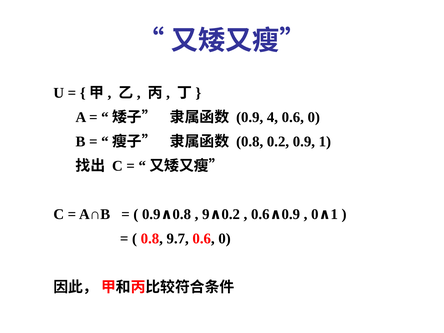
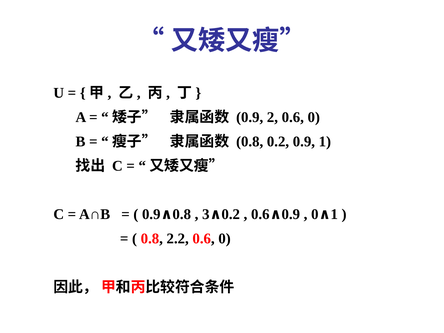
4: 4 -> 2 (272, 117)
9: 9 -> 3 (206, 214)
9.7: 9.7 -> 2.2 (178, 239)
